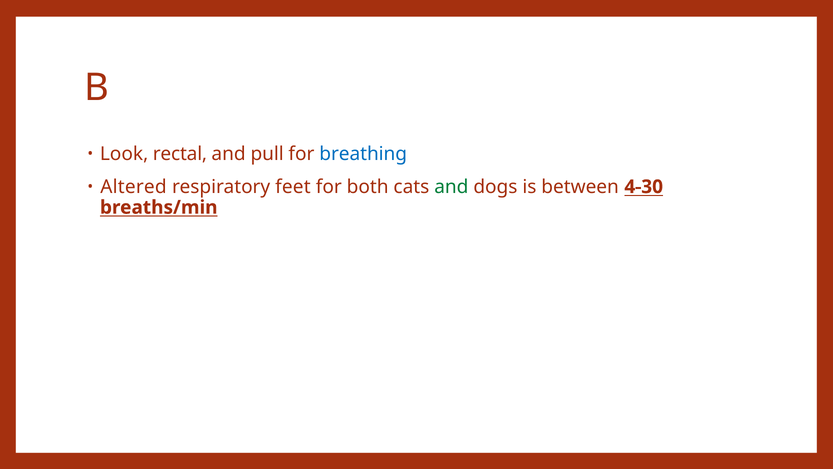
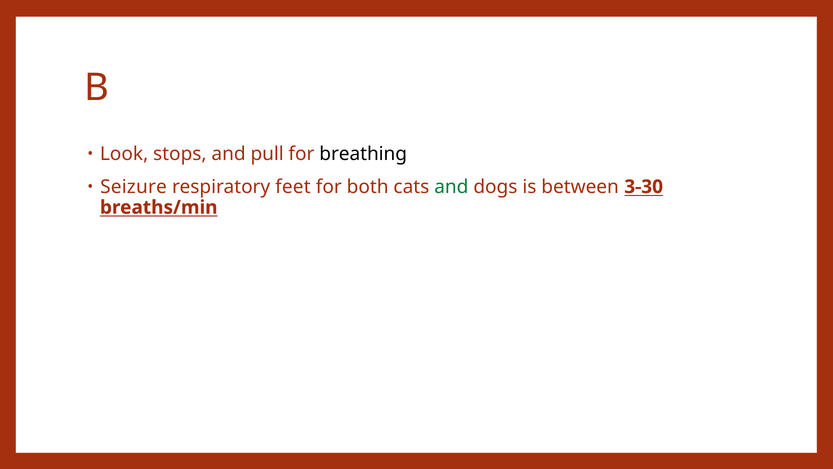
rectal: rectal -> stops (180, 154)
breathing colour: blue -> black (363, 154)
Altered: Altered -> Seizure (133, 187)
4-30: 4-30 -> 3-30 (644, 187)
